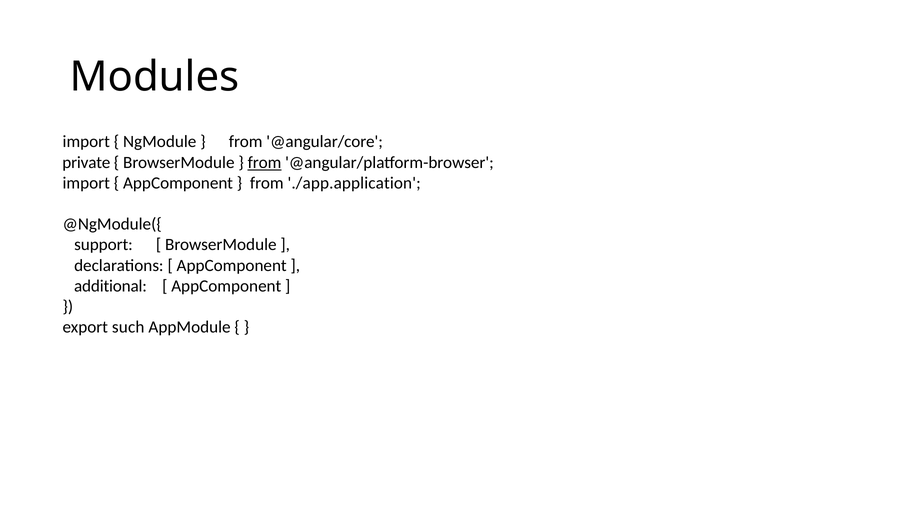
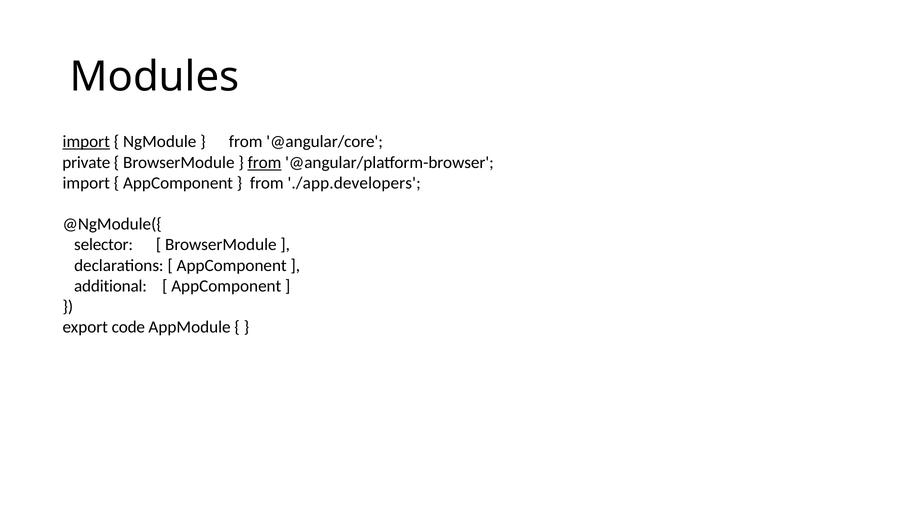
import underline: none -> present (86, 142)
./app.application: ./app.application -> ./app.developers (354, 183)
support: support -> selector (104, 245)
such: such -> code (128, 327)
